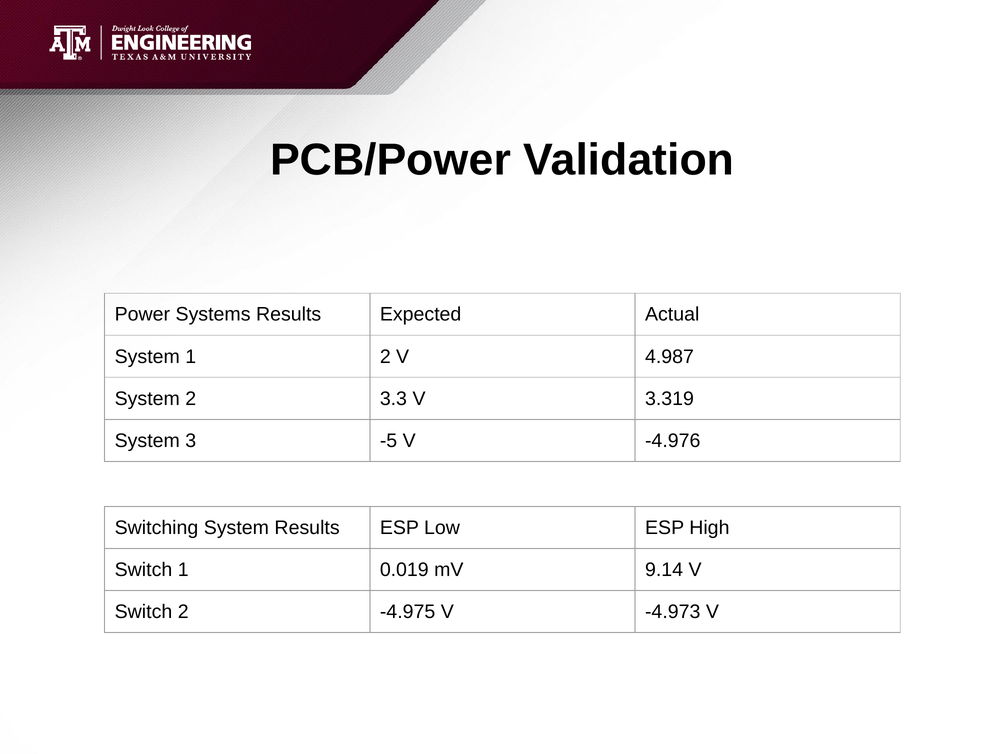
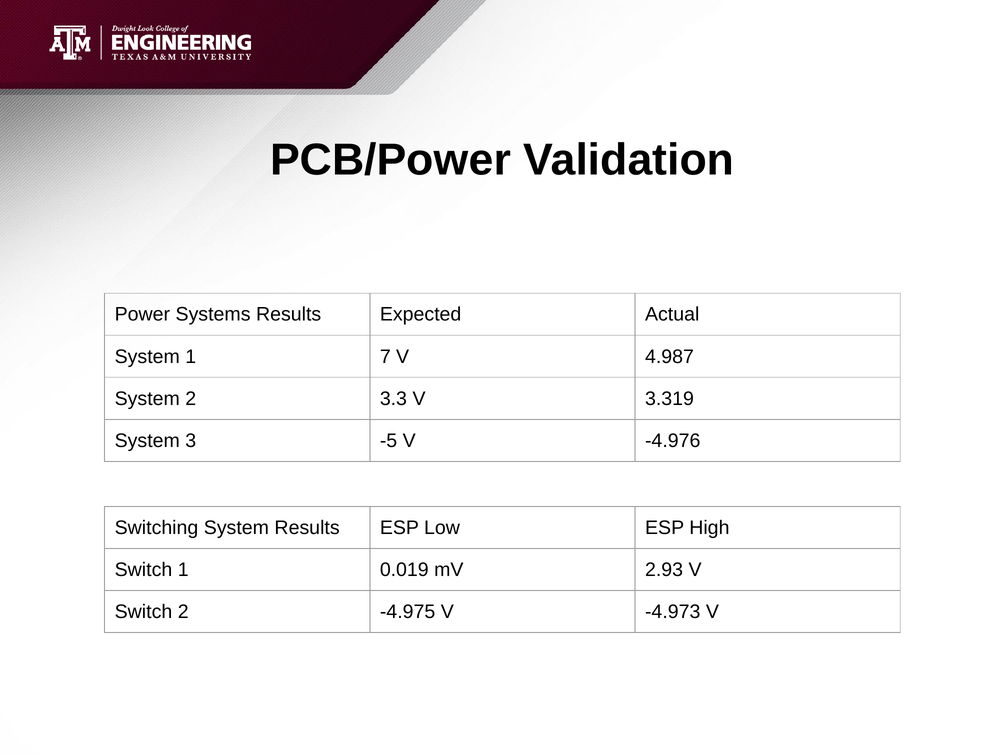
1 2: 2 -> 7 (385, 356)
9.14: 9.14 -> 2.93 (664, 570)
